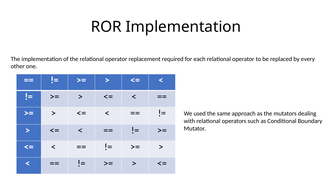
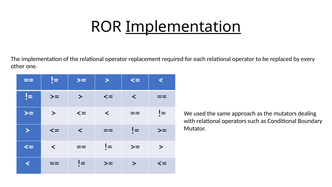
Implementation underline: none -> present (183, 27)
